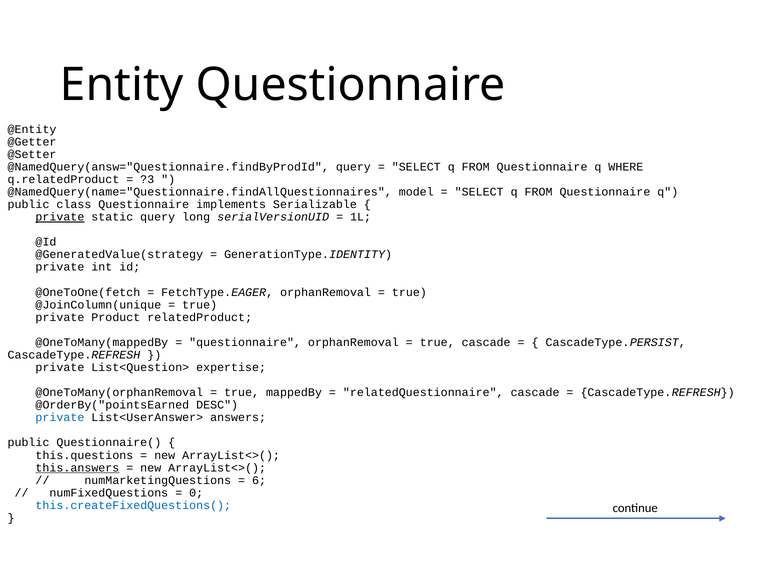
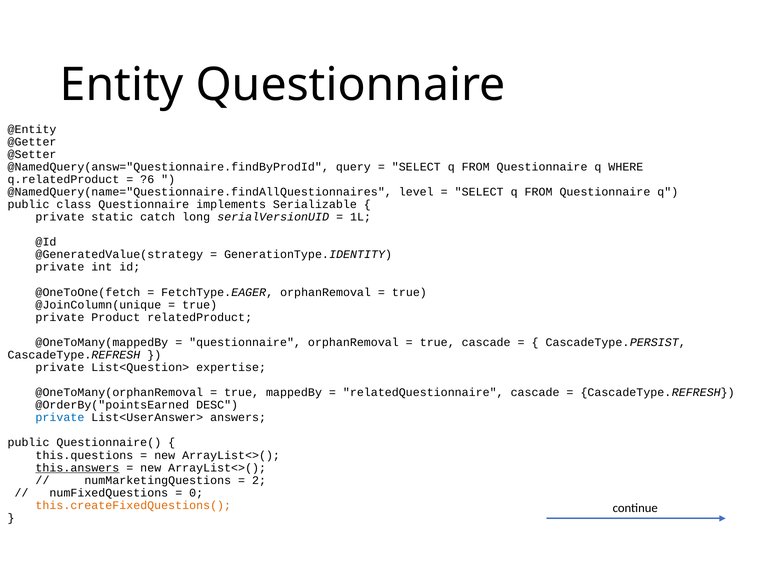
?3: ?3 -> ?6 (147, 179)
model: model -> level (416, 192)
private underline: present -> none (60, 217)
static query: query -> catch (158, 217)
6: 6 -> 2 (259, 480)
this.createFixedQuestions( colour: blue -> orange (133, 505)
